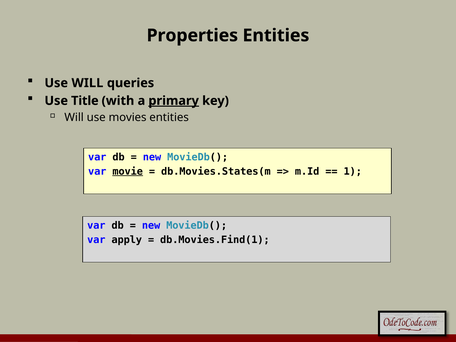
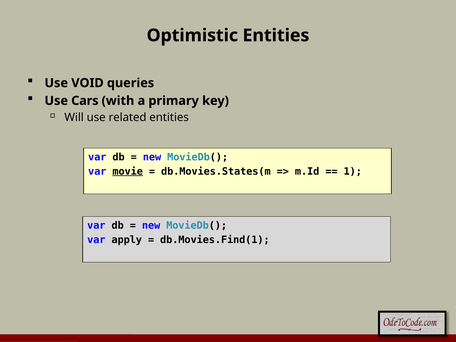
Properties: Properties -> Optimistic (192, 35)
Use WILL: WILL -> VOID (87, 83)
Title: Title -> Cars (85, 101)
primary underline: present -> none (174, 101)
movies: movies -> related (128, 117)
